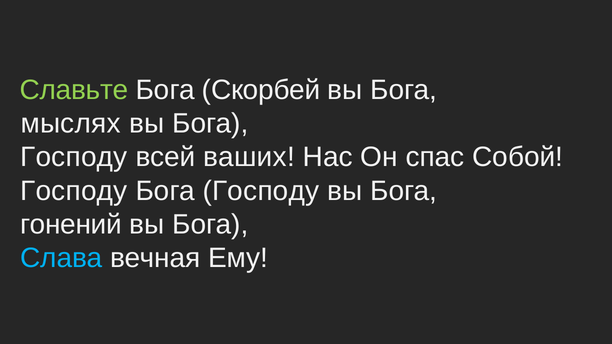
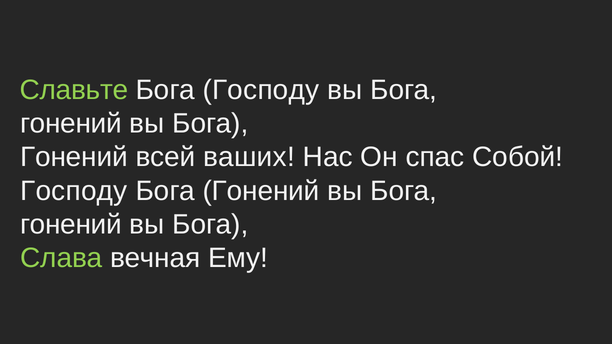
Бога Скорбей: Скорбей -> Господу (261, 90)
мыслях: мыслях -> гонений (71, 124)
Господу: Господу -> Гонений (74, 157)
Господу: Господу -> Гонений (261, 191)
Слава colour: light blue -> light green (61, 258)
